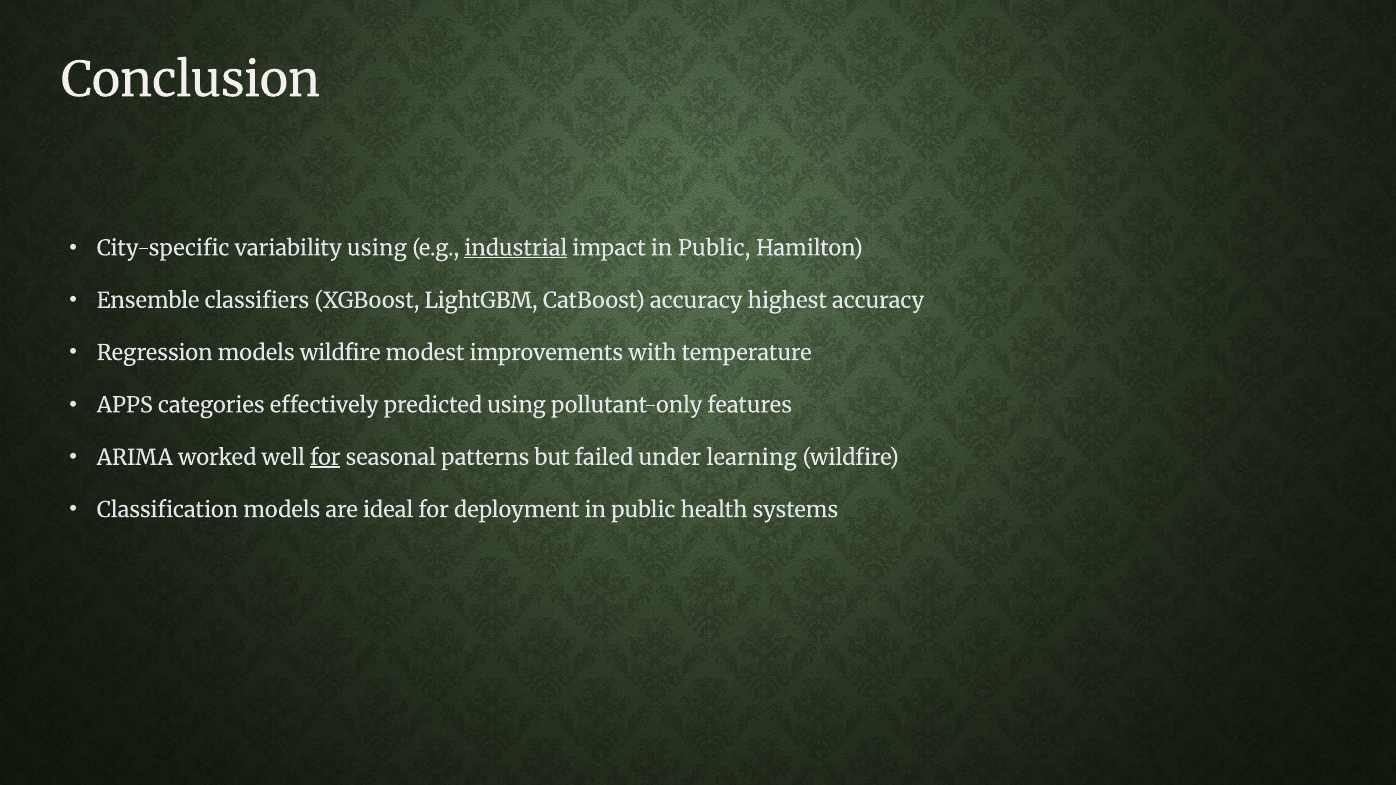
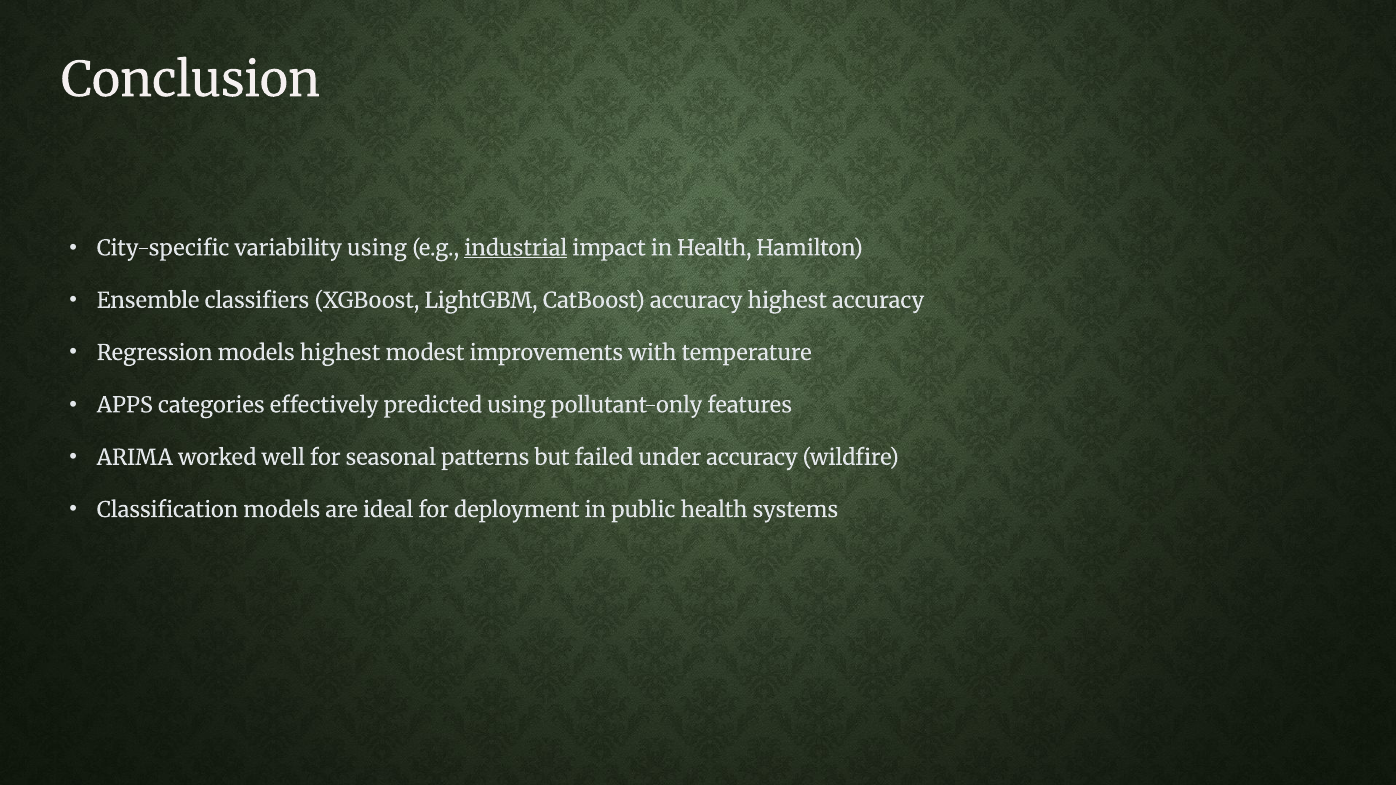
impact in Public: Public -> Health (714, 248)
models wildfire: wildfire -> highest (340, 353)
for underline: present -> none (325, 458)
under learning: learning -> accuracy (752, 458)
